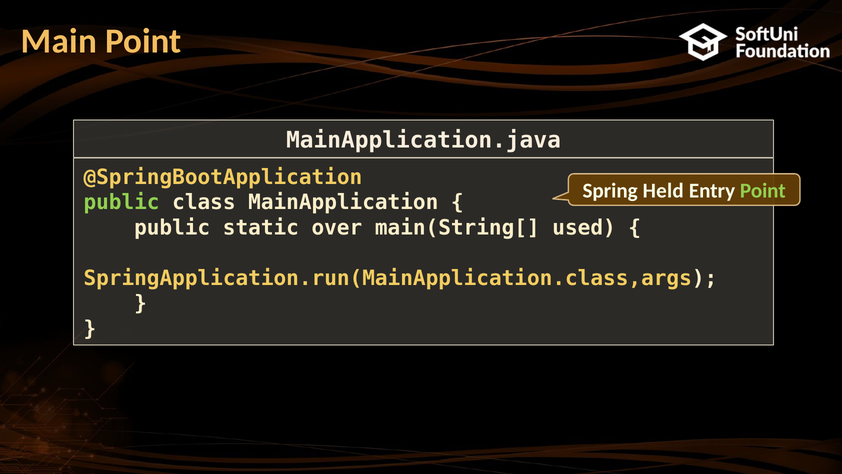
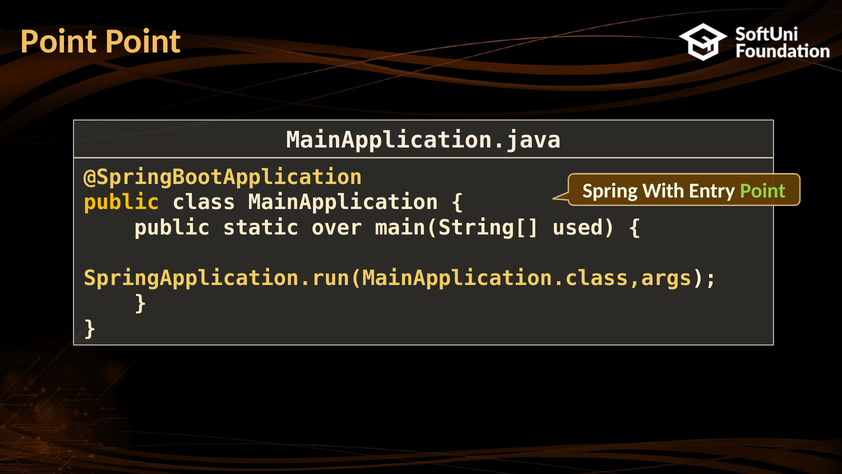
Main: Main -> Point (59, 41)
Held: Held -> With (663, 191)
public colour: light green -> yellow (122, 202)
